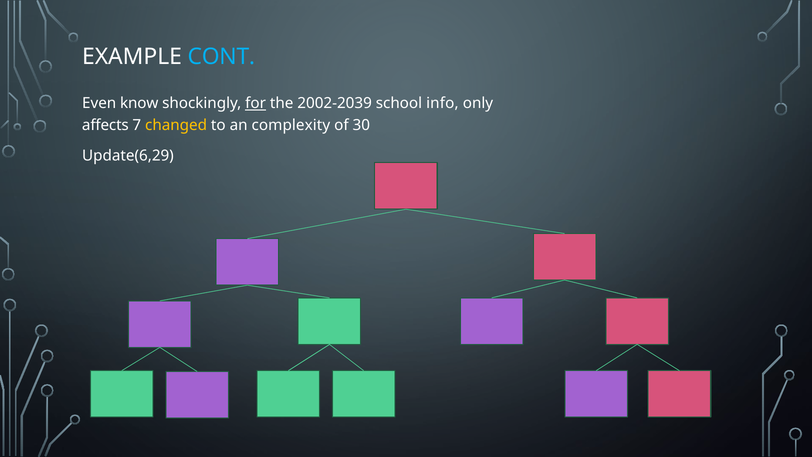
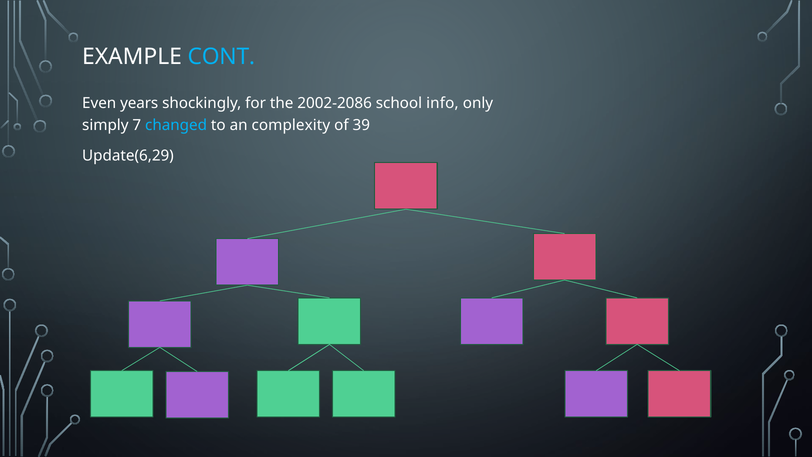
know: know -> years (139, 103)
for underline: present -> none (256, 103)
2002-2039: 2002-2039 -> 2002-2086 (335, 103)
affects: affects -> simply (105, 125)
changed colour: yellow -> light blue (176, 125)
30: 30 -> 39 (361, 125)
